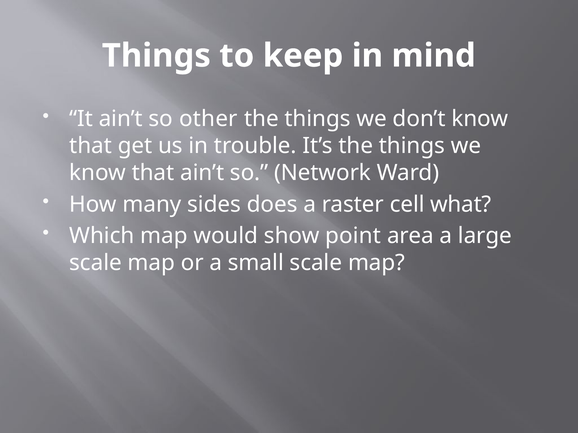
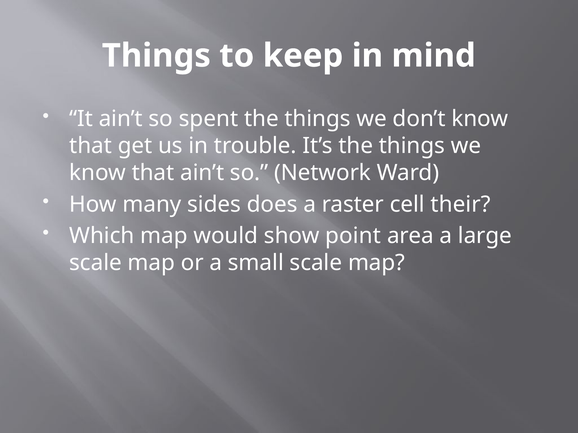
other: other -> spent (208, 119)
what: what -> their (461, 205)
